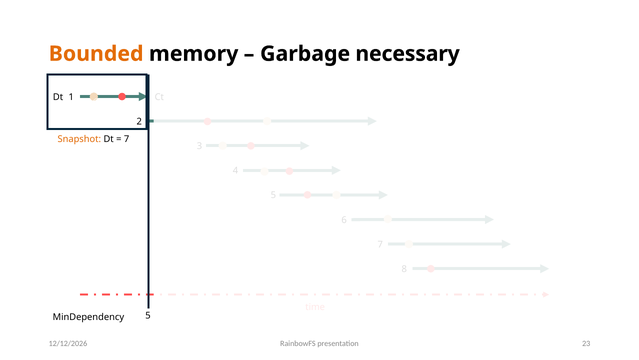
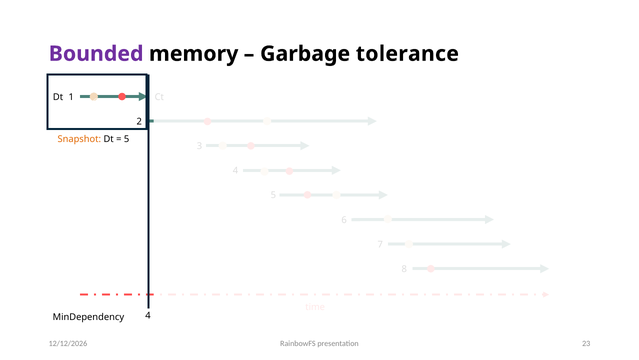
Bounded colour: orange -> purple (96, 54)
necessary: necessary -> tolerance (407, 54)
7: 7 -> 5 (127, 139)
MinDependency 5: 5 -> 4 (148, 315)
